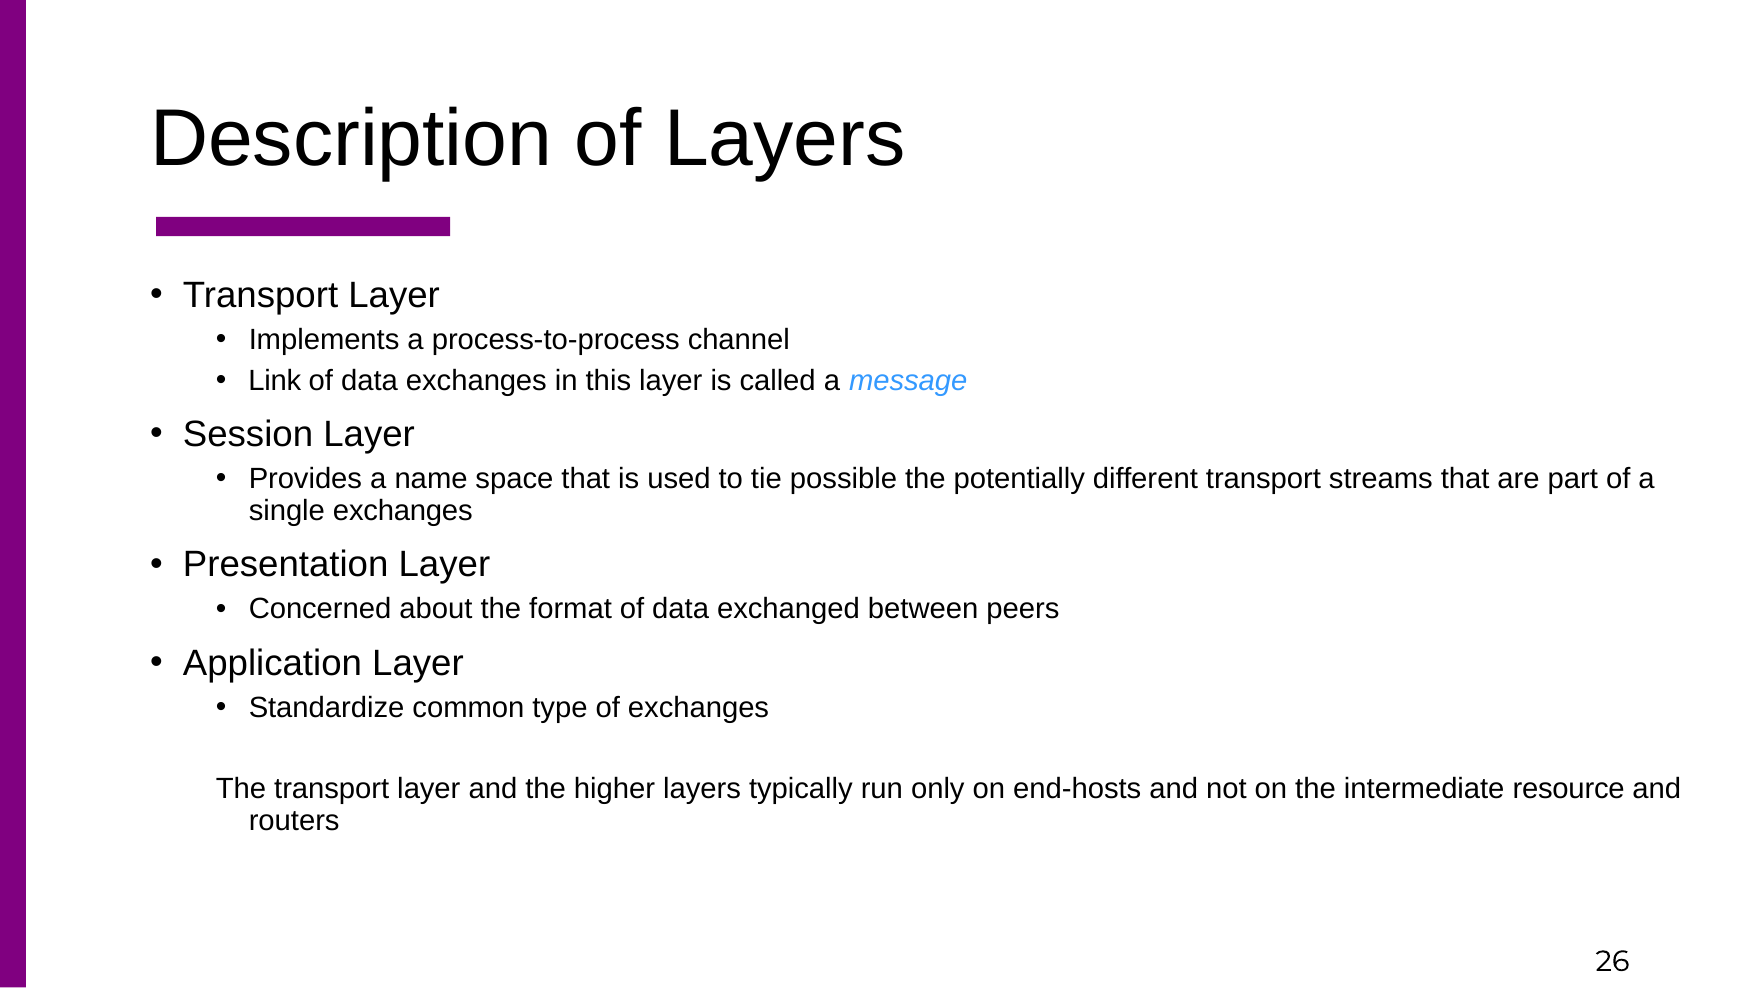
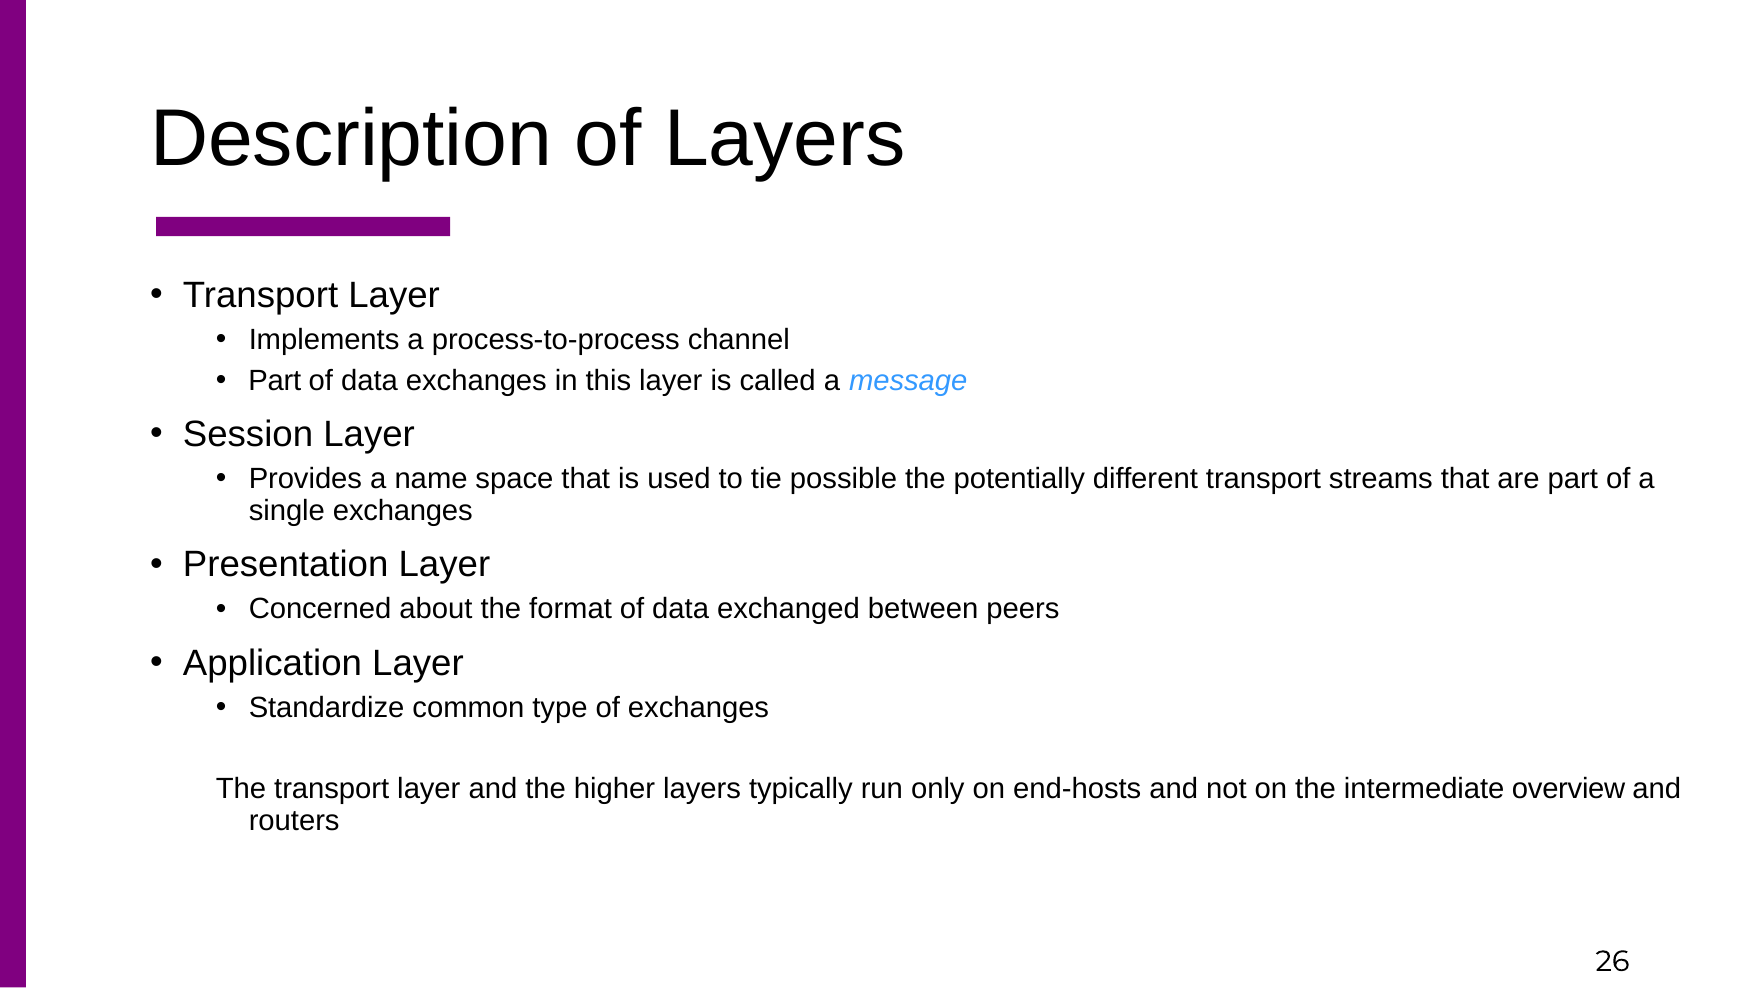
Link: Link -> Part (275, 381)
resource: resource -> overview (1569, 789)
